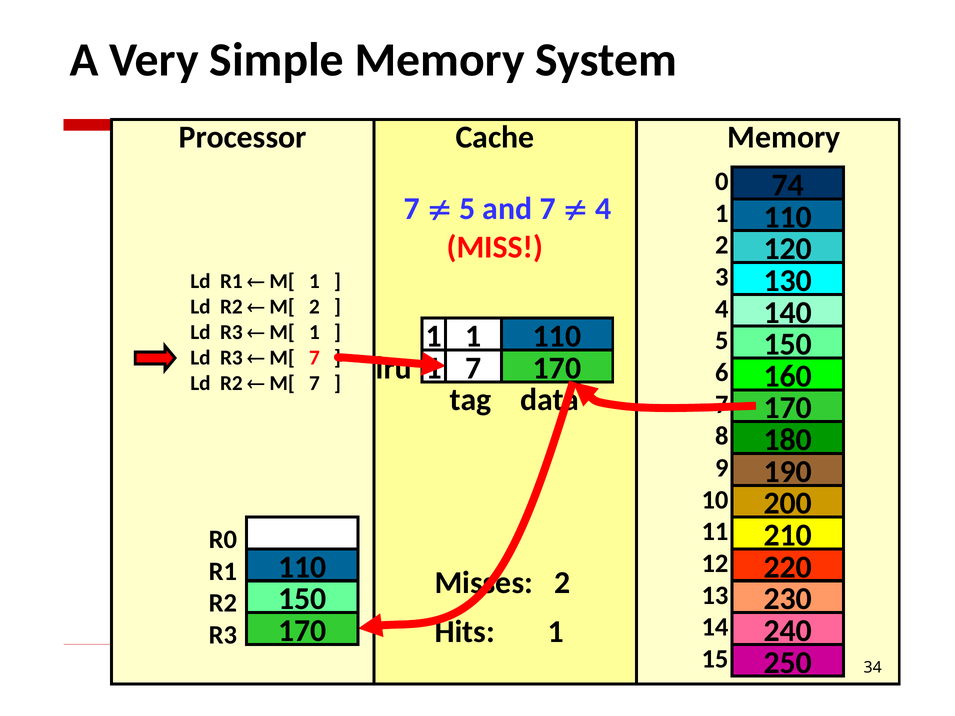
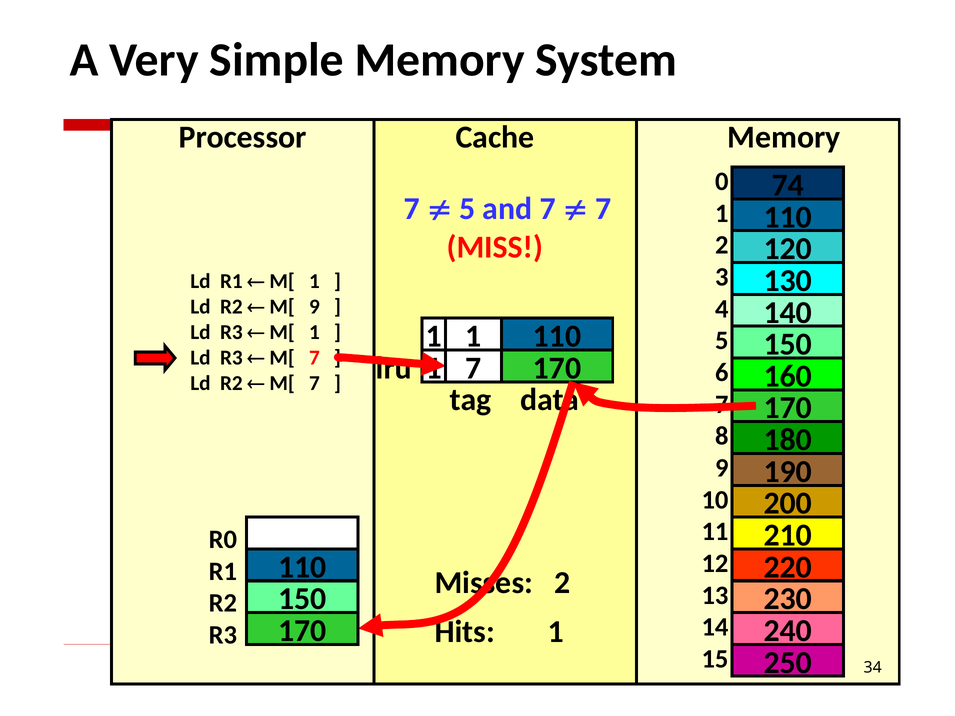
4: 4 -> 7 (603, 209)
M[ 2: 2 -> 9 (314, 307)
